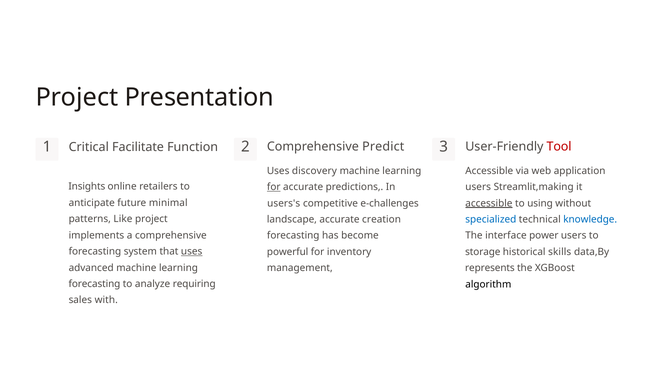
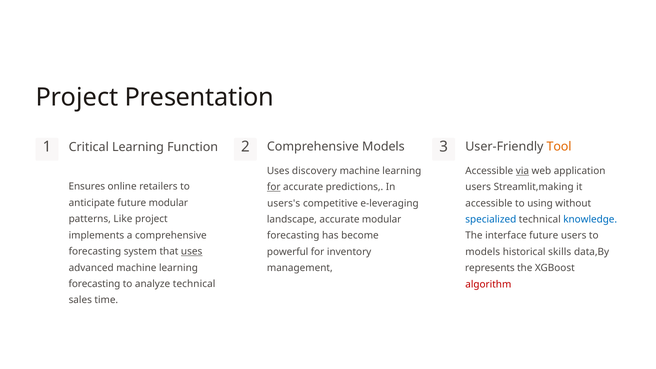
Critical Facilitate: Facilitate -> Learning (138, 147)
Comprehensive Predict: Predict -> Models (383, 147)
Tool colour: red -> orange (559, 147)
via underline: none -> present (522, 171)
Insights: Insights -> Ensures (87, 187)
future minimal: minimal -> modular (168, 203)
e-challenges: e-challenges -> e-leveraging (390, 203)
accessible underline: present -> none (489, 203)
accurate creation: creation -> modular (382, 219)
interface power: power -> future (544, 236)
storage: storage -> models (483, 252)
analyze requiring: requiring -> technical (194, 284)
algorithm colour: black -> red (488, 284)
with: with -> time (106, 300)
